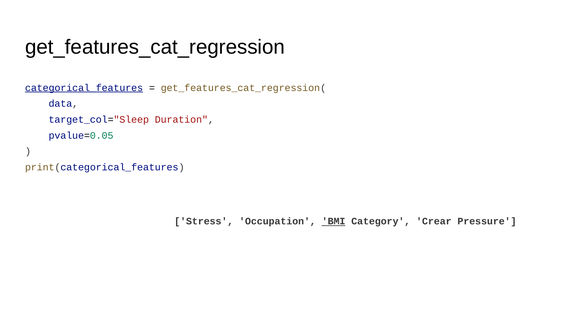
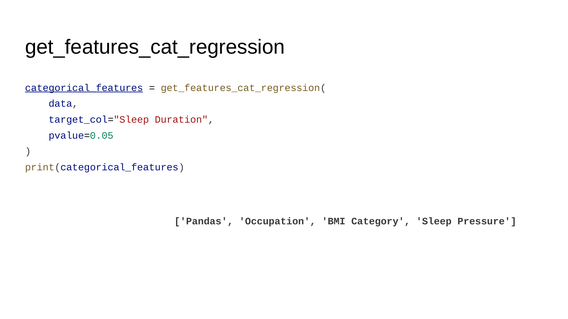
Stress: Stress -> Pandas (204, 222)
BMI underline: present -> none (334, 222)
Crear: Crear -> Sleep (434, 222)
